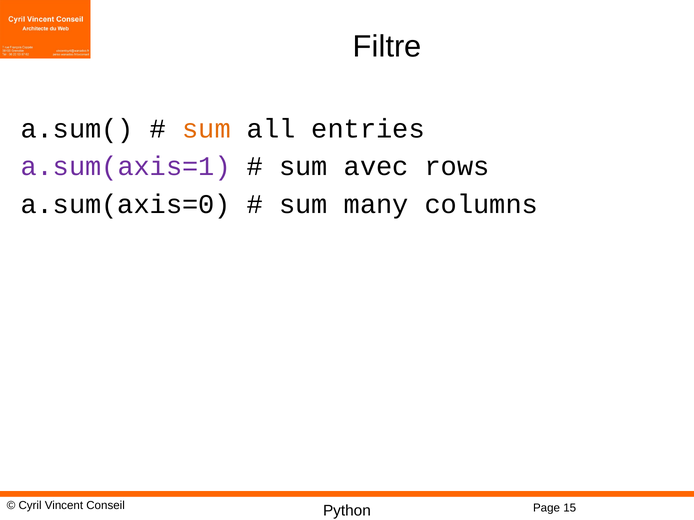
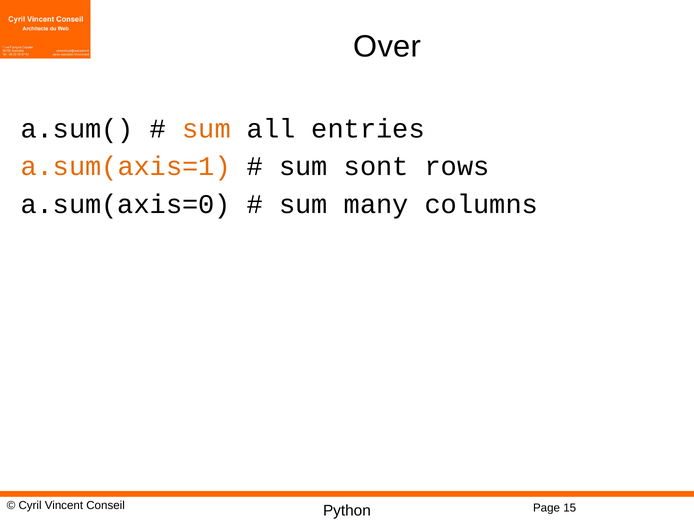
Filtre: Filtre -> Over (387, 47)
a.sum(axis=1 colour: purple -> orange (126, 167)
avec: avec -> sont (376, 167)
